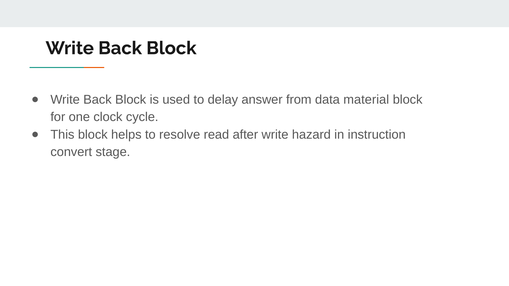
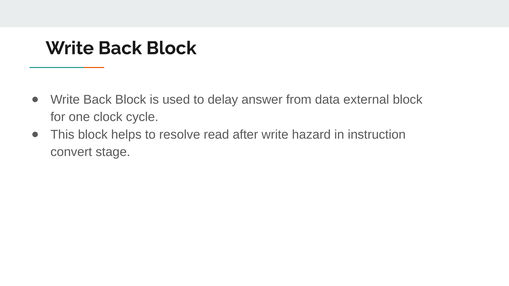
material: material -> external (366, 100)
